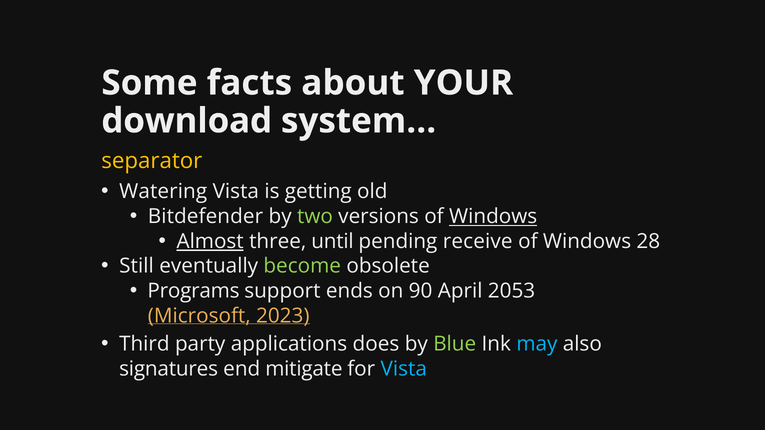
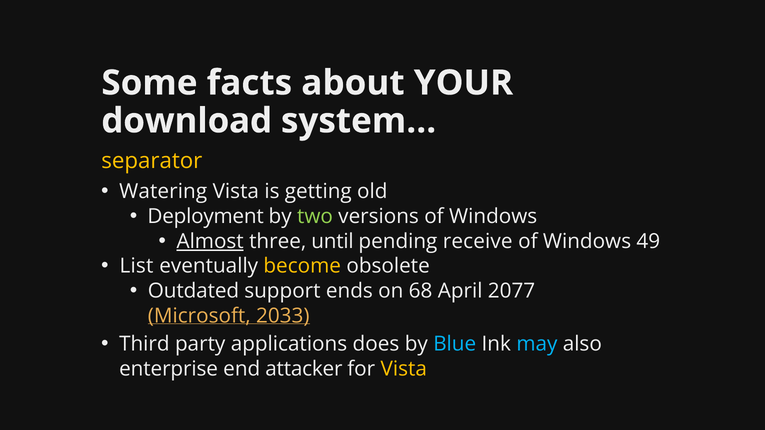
Bitdefender: Bitdefender -> Deployment (206, 217)
Windows underline: present -> none (493, 217)
28: 28 -> 49 (648, 241)
Still: Still -> List (136, 266)
become colour: light green -> yellow (302, 266)
Programs: Programs -> Outdated (193, 291)
90: 90 -> 68 (421, 291)
2053: 2053 -> 2077 (512, 291)
2023: 2023 -> 2033 (283, 316)
Blue colour: light green -> light blue (455, 344)
signatures: signatures -> enterprise (169, 369)
mitigate: mitigate -> attacker (304, 369)
Vista colour: light blue -> yellow (404, 369)
